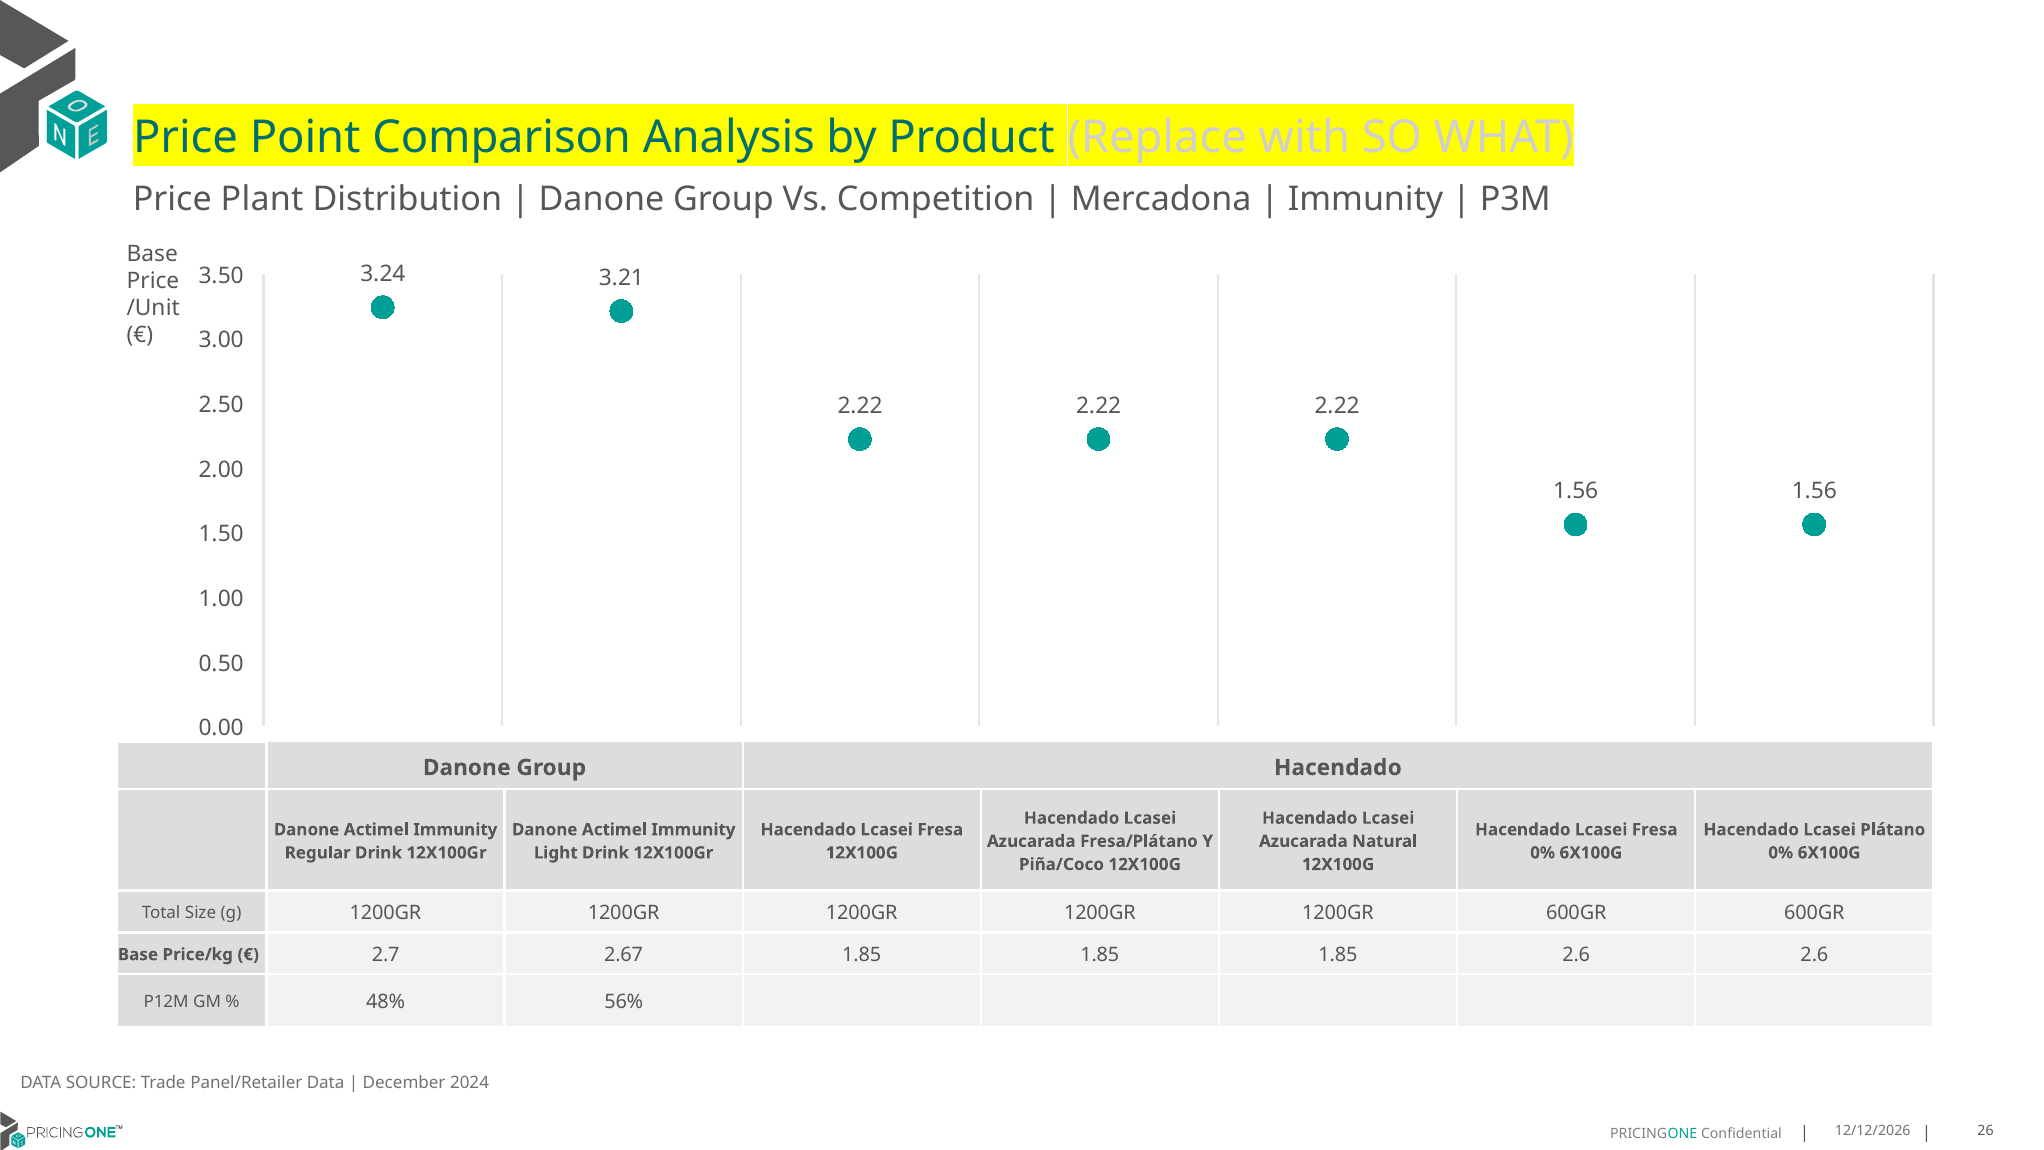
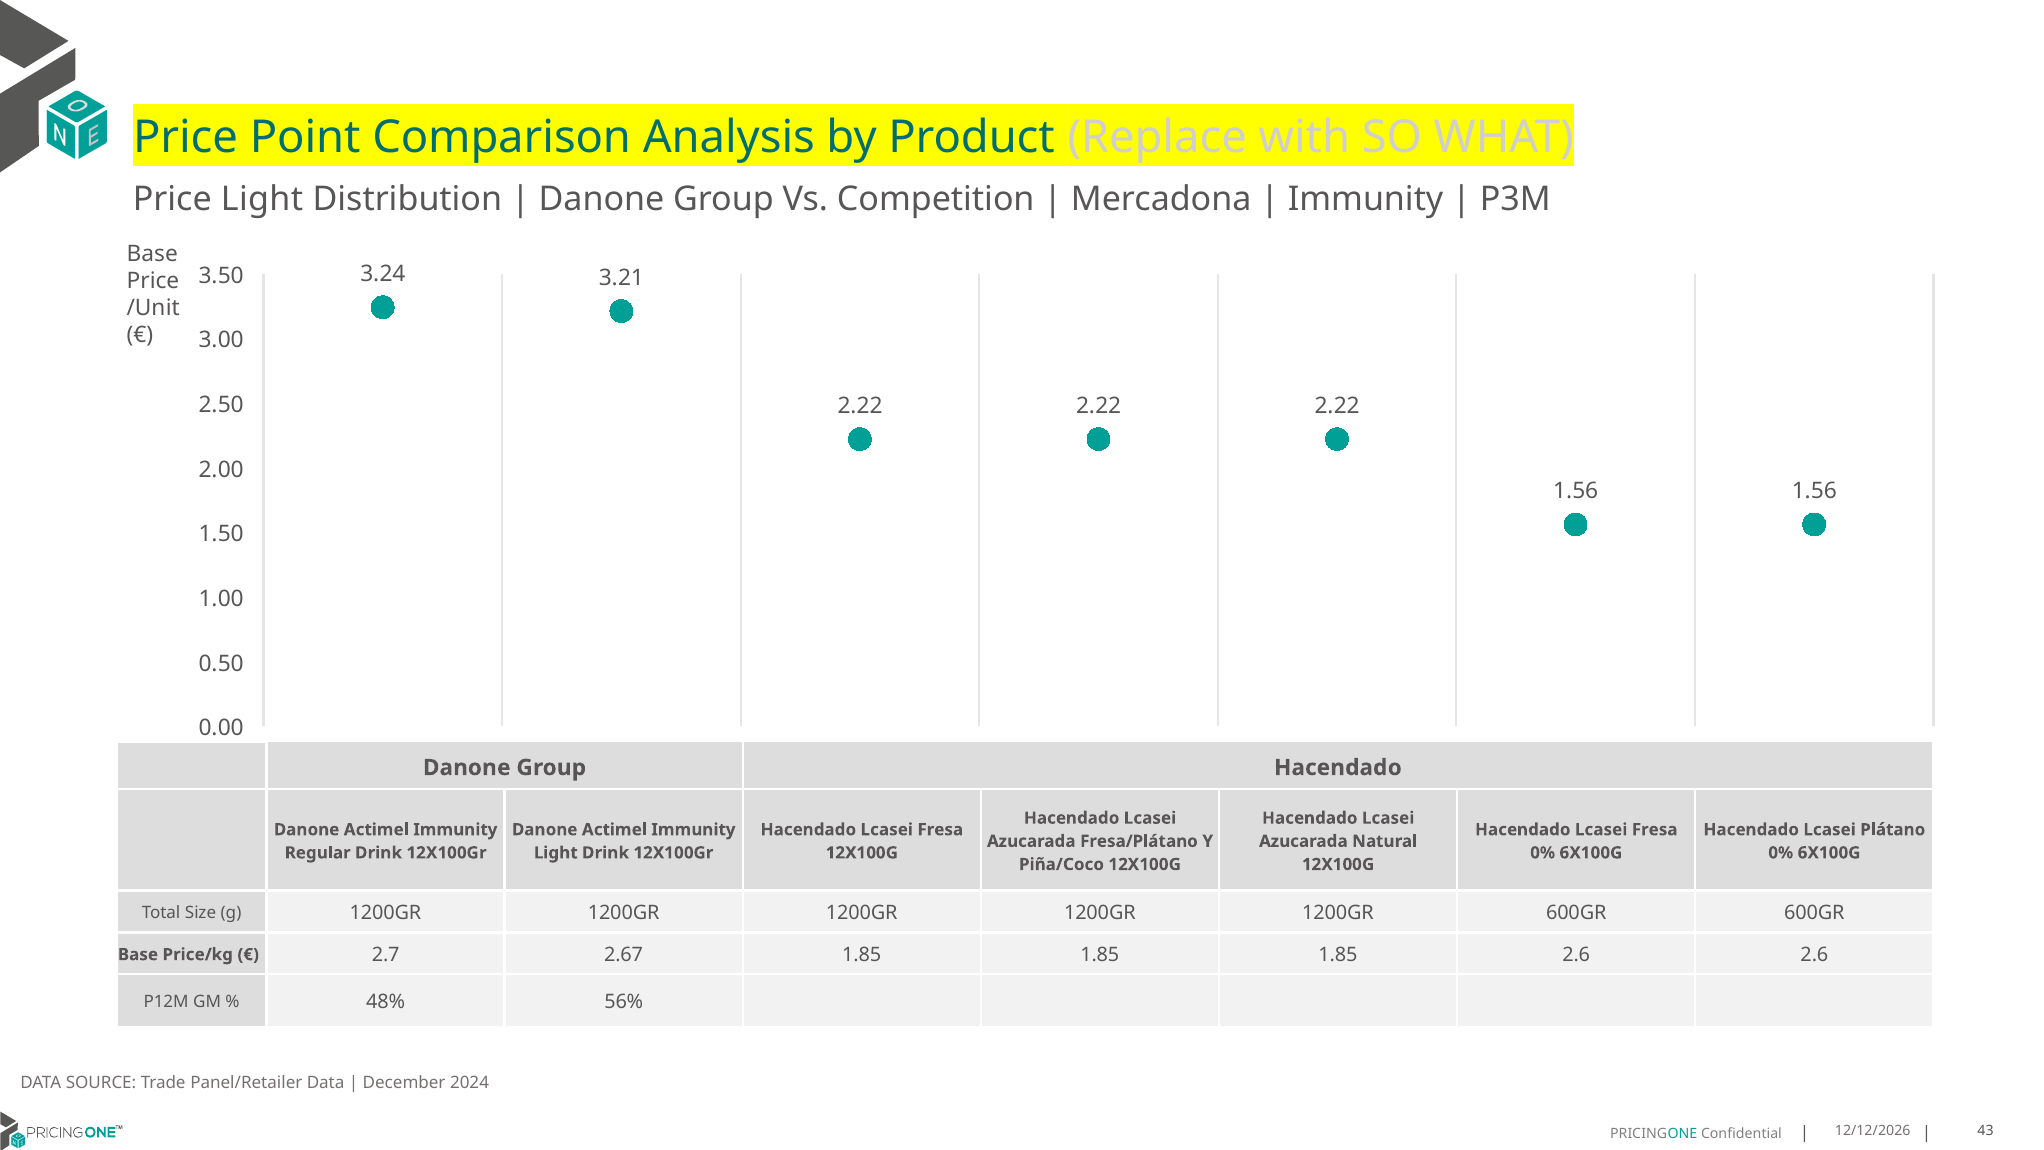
Price Plant: Plant -> Light (262, 199)
26: 26 -> 43 (1986, 1130)
